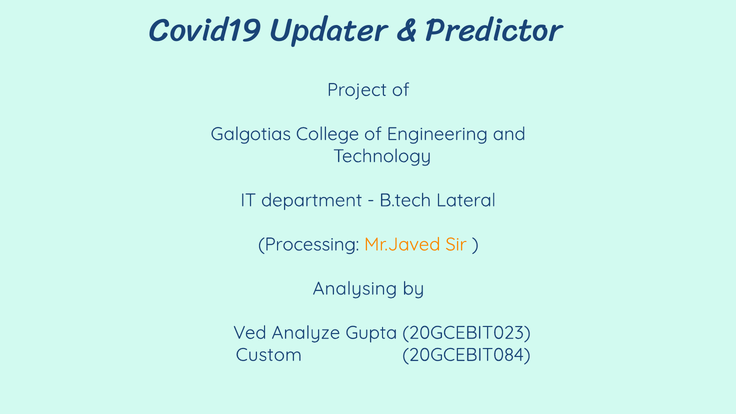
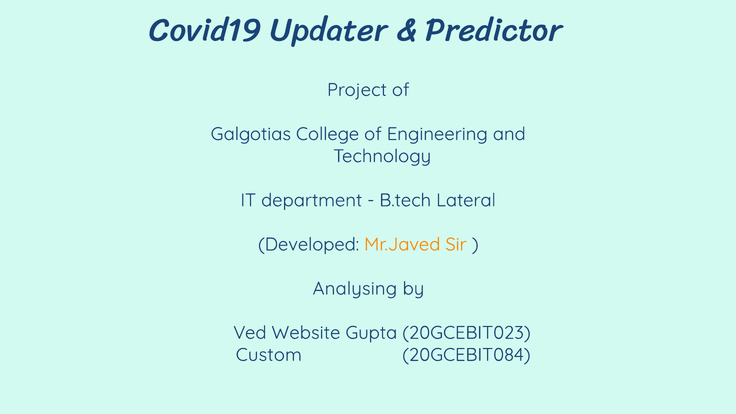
Processing: Processing -> Developed (309, 244)
Analyze: Analyze -> Website (306, 333)
